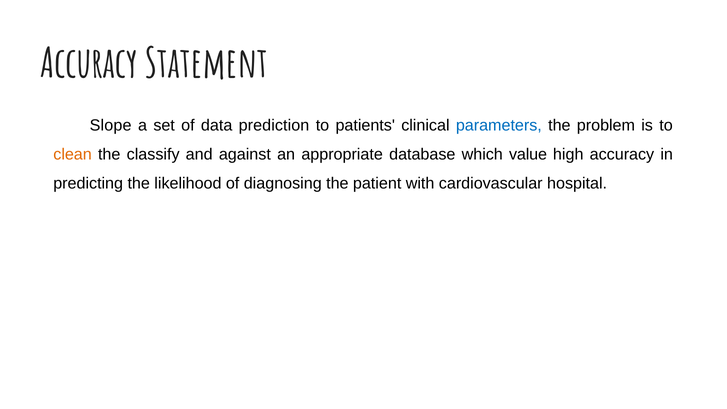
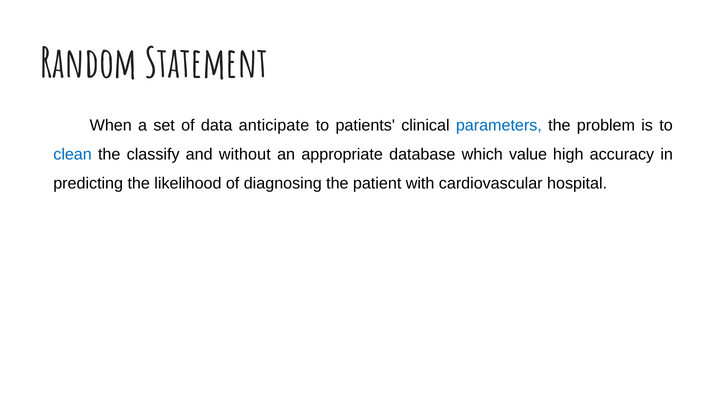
Accuracy: Accuracy -> Random (89, 64)
Slope: Slope -> When (111, 125)
prediction: prediction -> anticipate (274, 125)
clean colour: orange -> blue (73, 154)
against: against -> without (245, 154)
